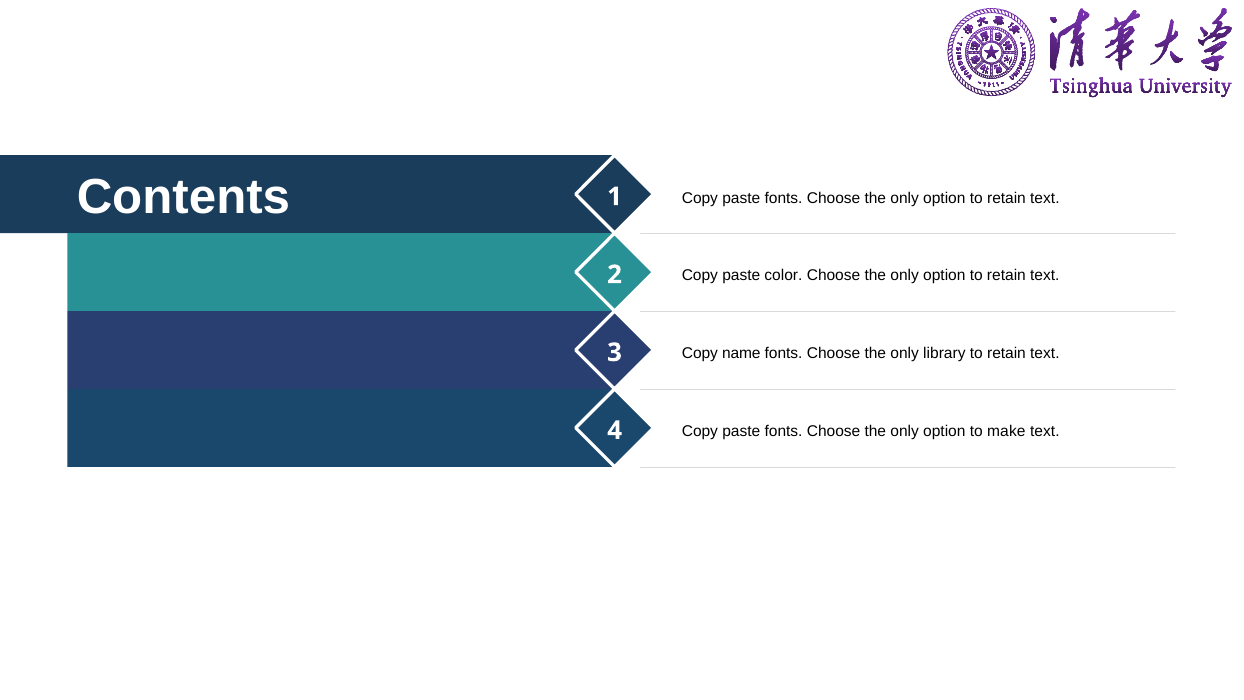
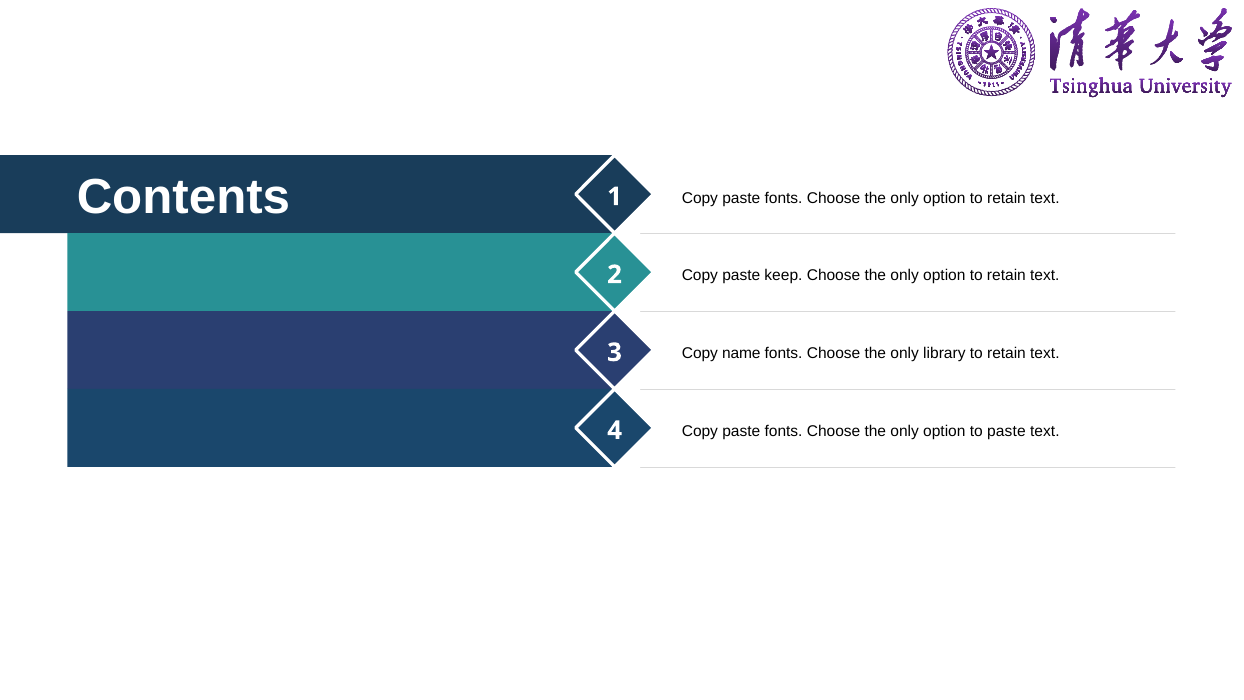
color: color -> keep (783, 275)
to make: make -> paste (1006, 432)
